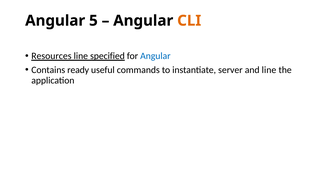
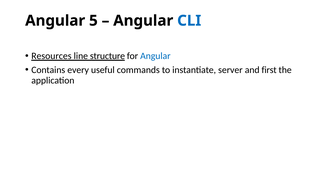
CLI colour: orange -> blue (189, 21)
specified: specified -> structure (107, 56)
ready: ready -> every (78, 70)
and line: line -> first (269, 70)
